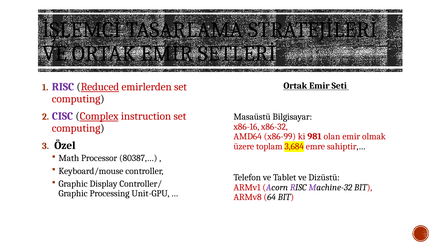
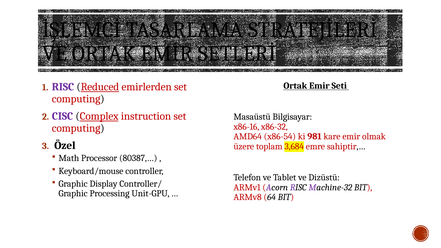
x86-99: x86-99 -> x86-54 (280, 137)
olan: olan -> kare (332, 137)
